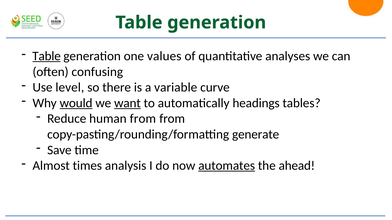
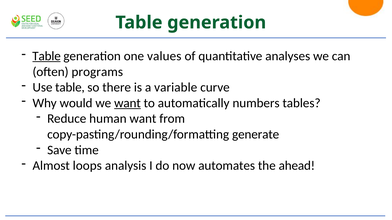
confusing: confusing -> programs (97, 72)
Use level: level -> table (70, 88)
would underline: present -> none (76, 103)
headings: headings -> numbers (256, 103)
human from: from -> want (143, 119)
times: times -> loops (87, 166)
automates underline: present -> none (227, 166)
